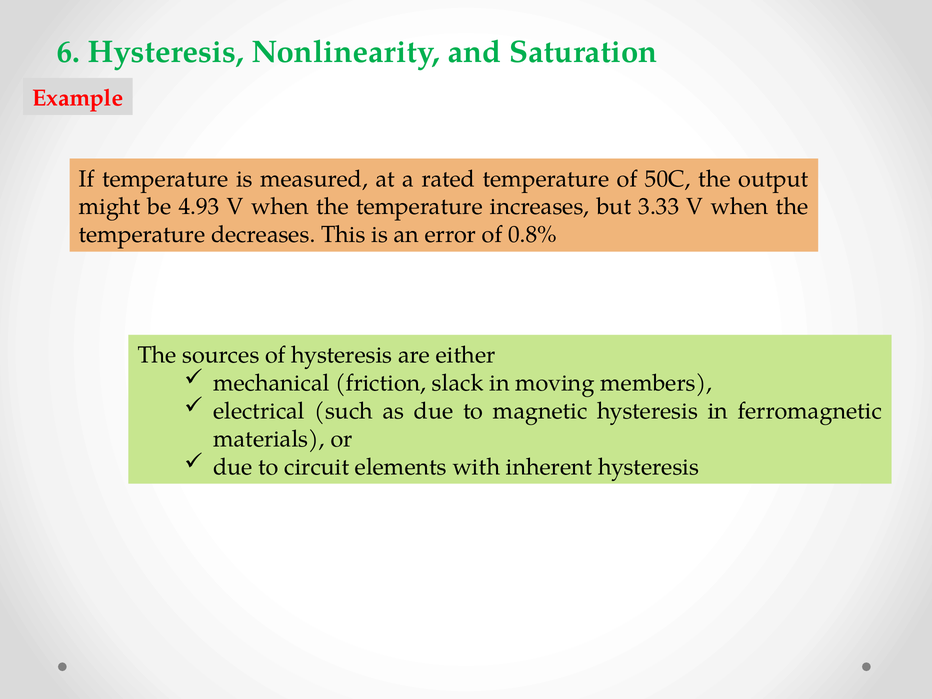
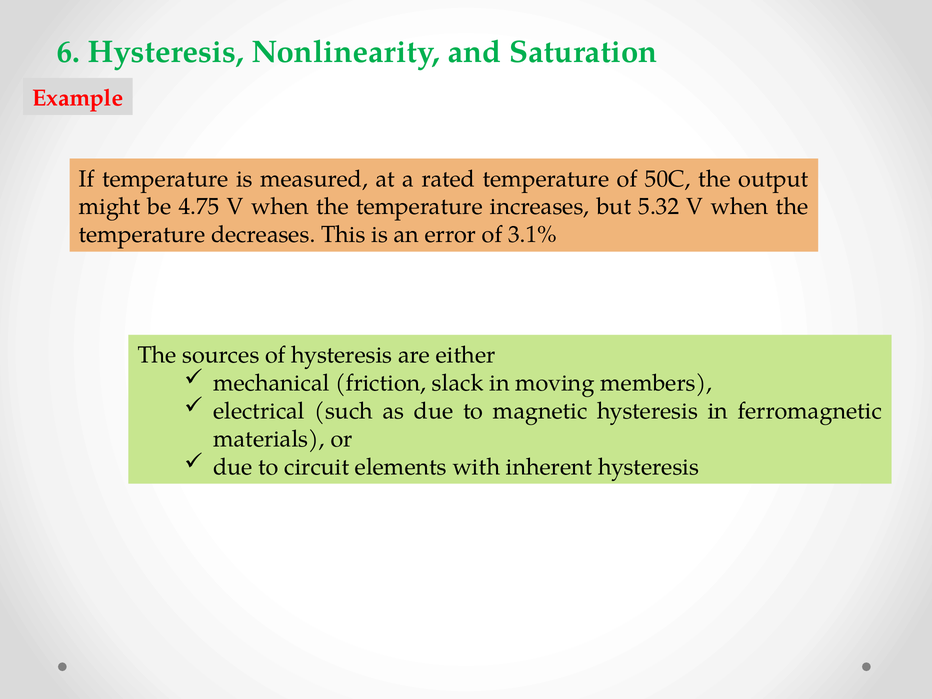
4.93: 4.93 -> 4.75 (199, 207)
3.33: 3.33 -> 5.32 (659, 207)
0.8%: 0.8% -> 3.1% (533, 235)
